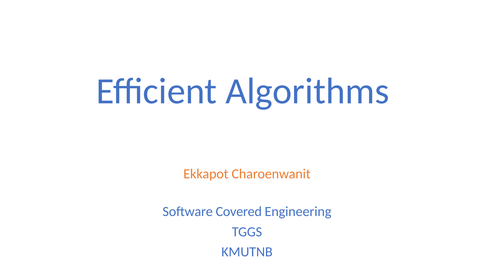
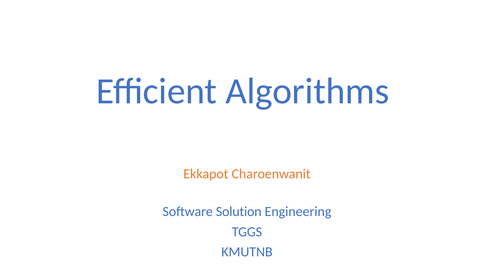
Covered: Covered -> Solution (239, 211)
